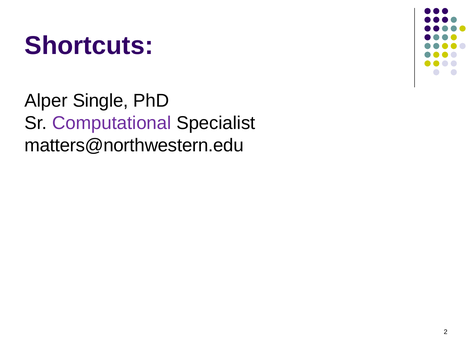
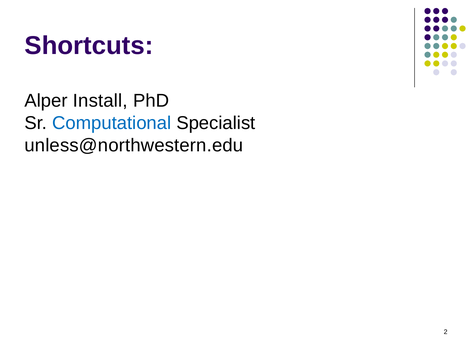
Single: Single -> Install (100, 101)
Computational colour: purple -> blue (112, 123)
matters@northwestern.edu: matters@northwestern.edu -> unless@northwestern.edu (134, 145)
